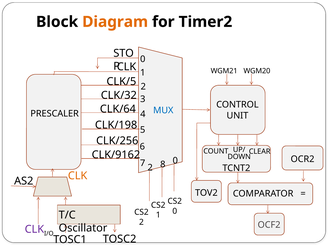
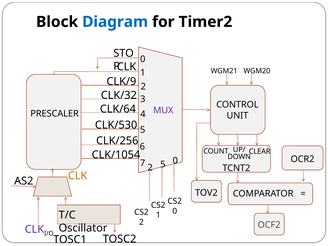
Diagram colour: orange -> blue (115, 22)
CLK/5: CLK/5 -> CLK/9 (121, 82)
MUX colour: blue -> purple (163, 110)
CLK/198: CLK/198 -> CLK/530 (116, 125)
CLK/9162: CLK/9162 -> CLK/1054 (116, 155)
7 8: 8 -> 5 (163, 164)
